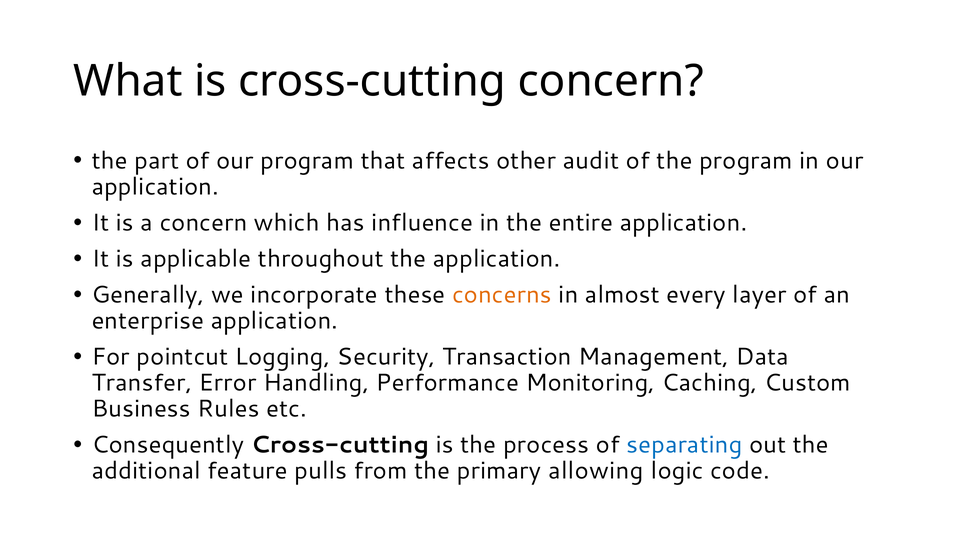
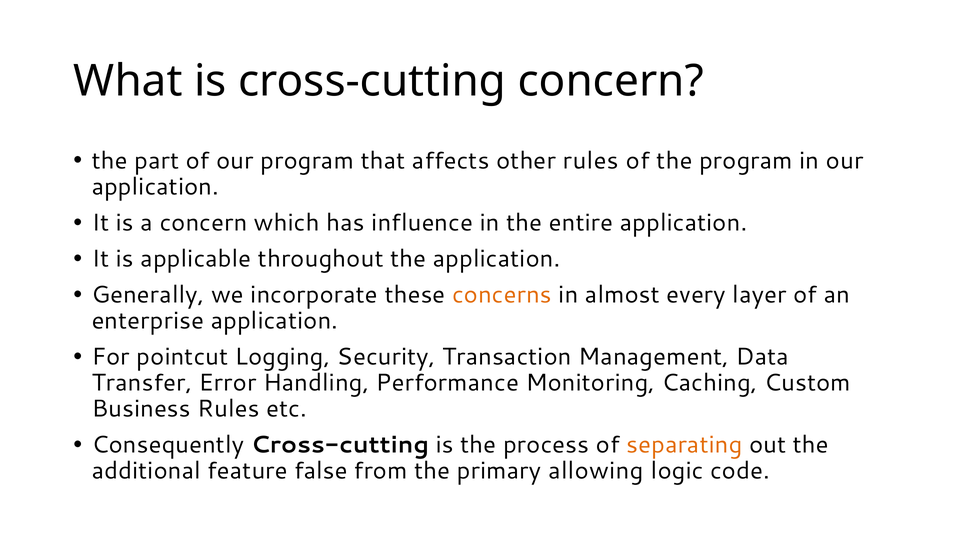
other audit: audit -> rules (591, 161)
separating colour: blue -> orange (684, 445)
pulls: pulls -> false (321, 471)
